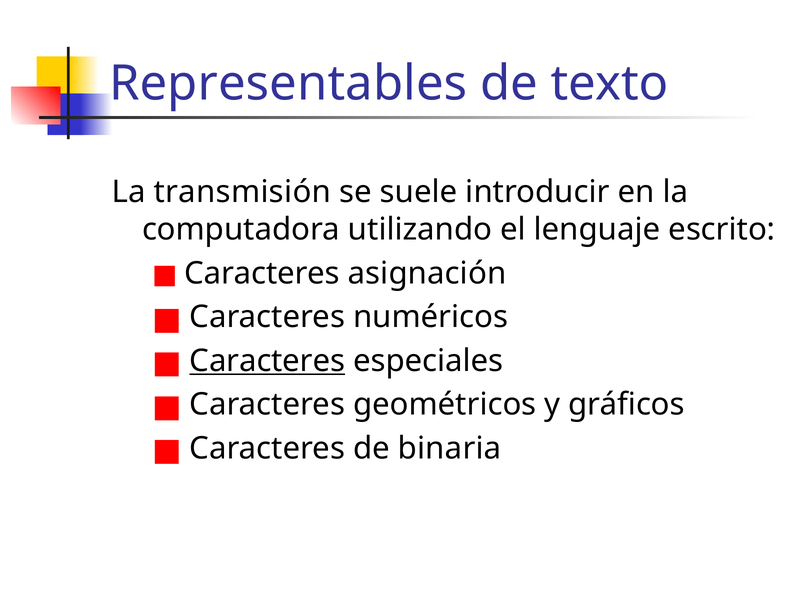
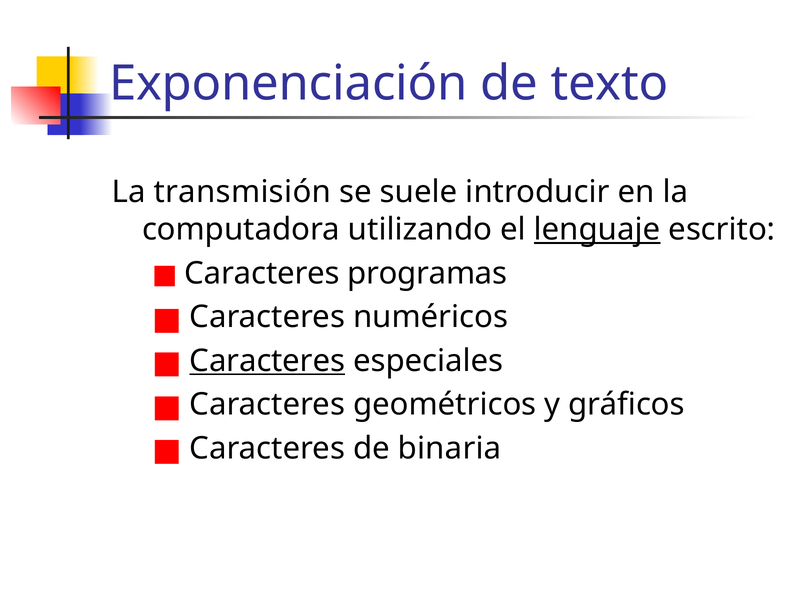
Representables: Representables -> Exponenciación (288, 84)
lenguaje underline: none -> present (597, 230)
asignación: asignación -> programas (427, 273)
